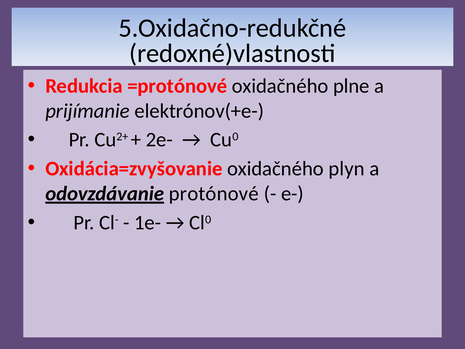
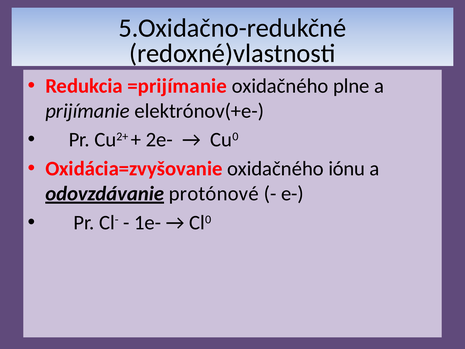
=protónové: =protónové -> =prijímanie (177, 86)
plyn: plyn -> iónu (347, 169)
